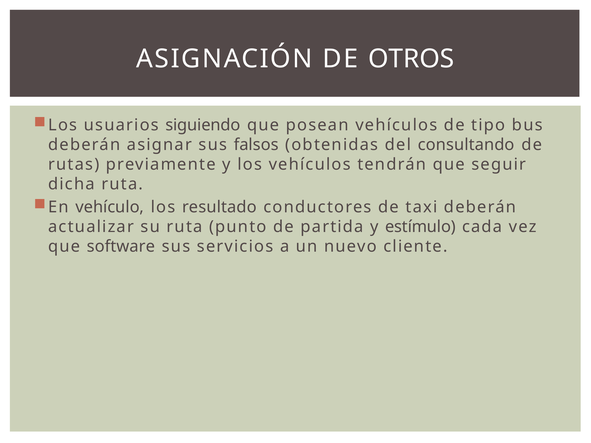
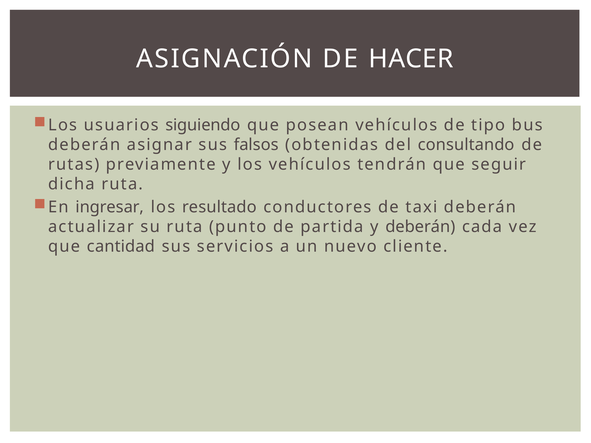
OTROS: OTROS -> HACER (411, 59)
vehículo: vehículo -> ingresar (110, 207)
y estímulo: estímulo -> deberán (420, 227)
software: software -> cantidad (121, 247)
